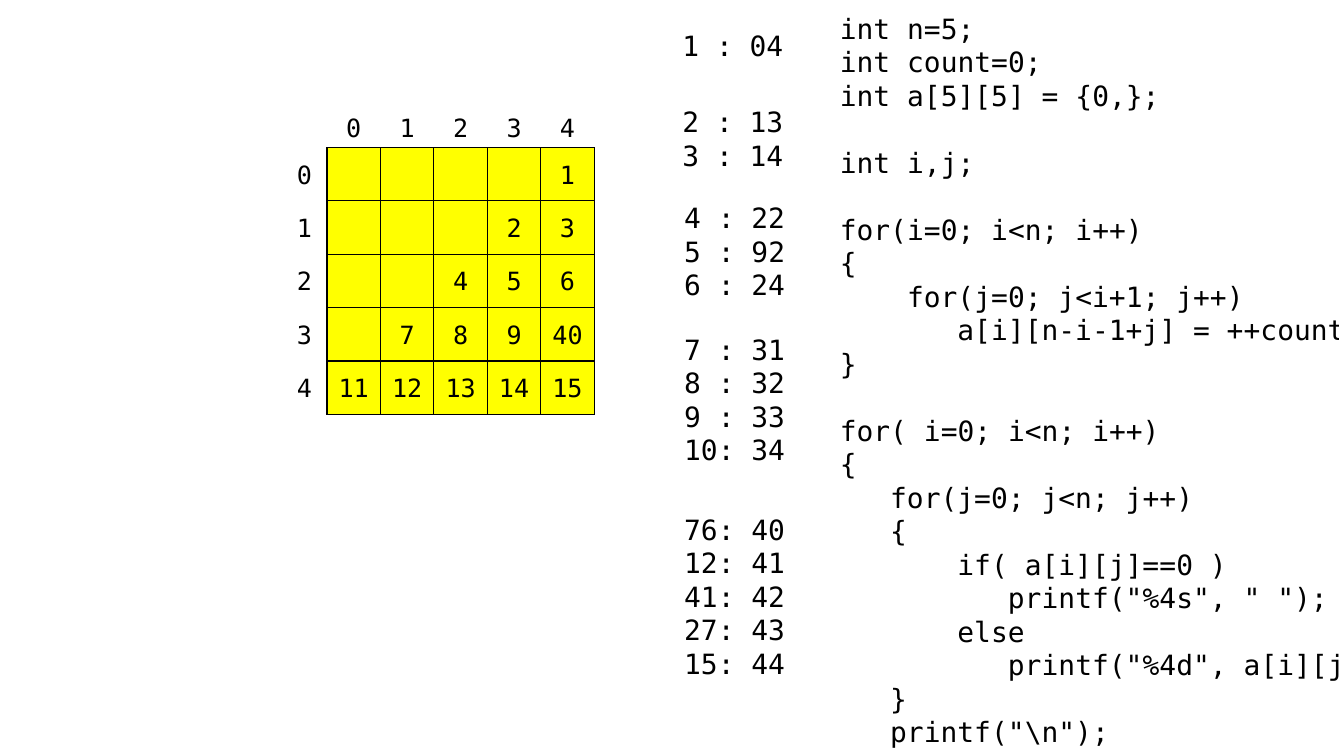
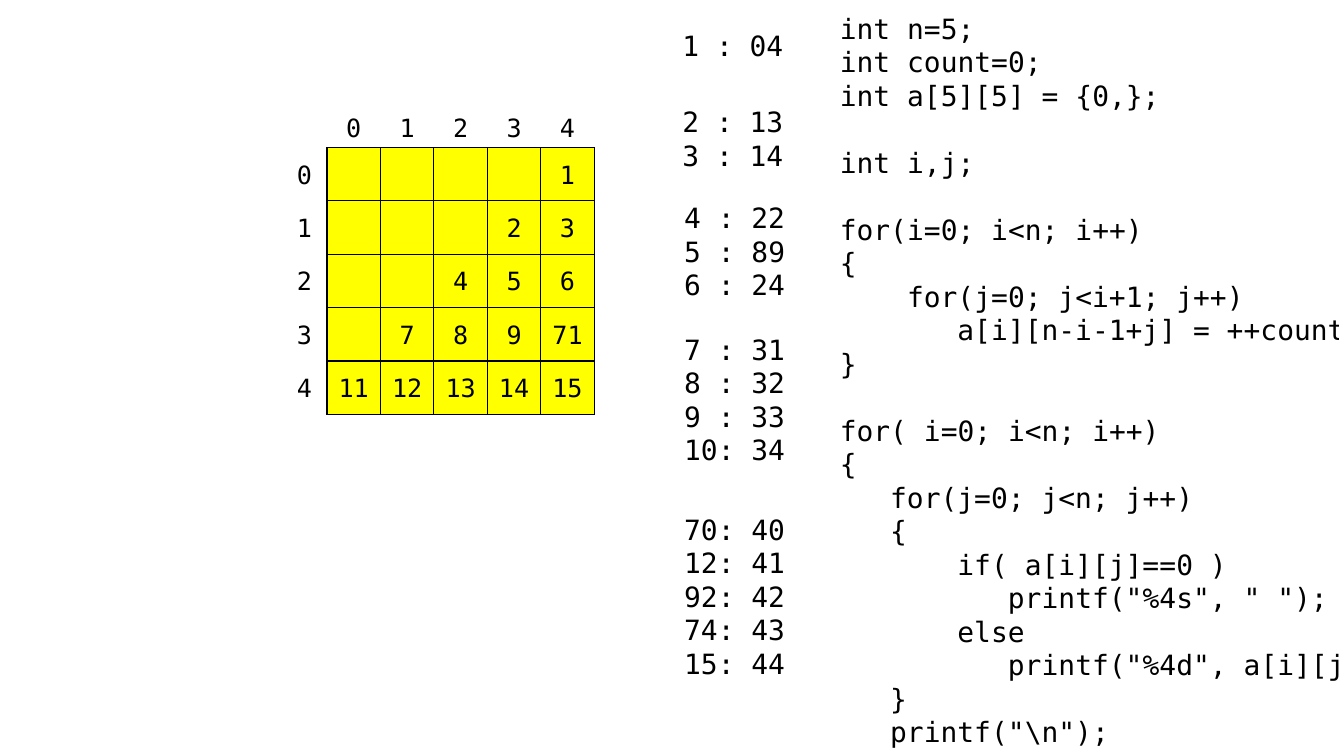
92: 92 -> 89 (768, 253)
9 40: 40 -> 71 (568, 336)
76: 76 -> 70 (709, 531)
41: 41 -> 92 (709, 598)
27: 27 -> 74 (709, 632)
